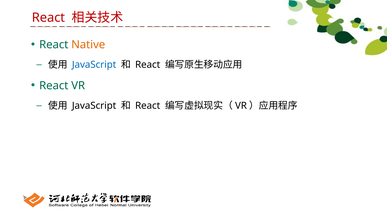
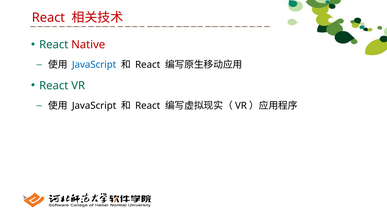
Native colour: orange -> red (88, 45)
